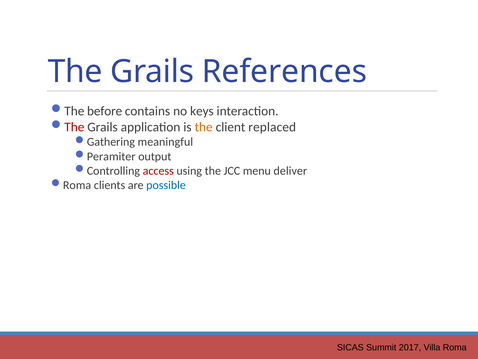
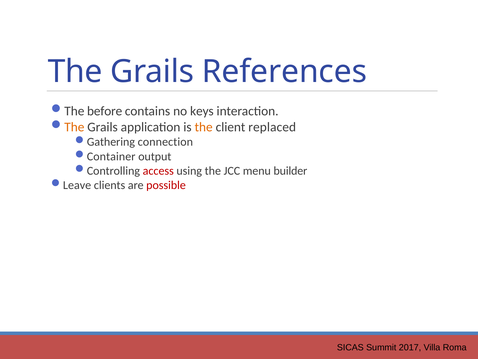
The colour: red -> orange (74, 127)
meaningful: meaningful -> connection (165, 142)
Peramiter: Peramiter -> Container (111, 156)
deliver: deliver -> builder (290, 171)
Roma: Roma -> Leave (77, 185)
possible colour: blue -> red (166, 185)
